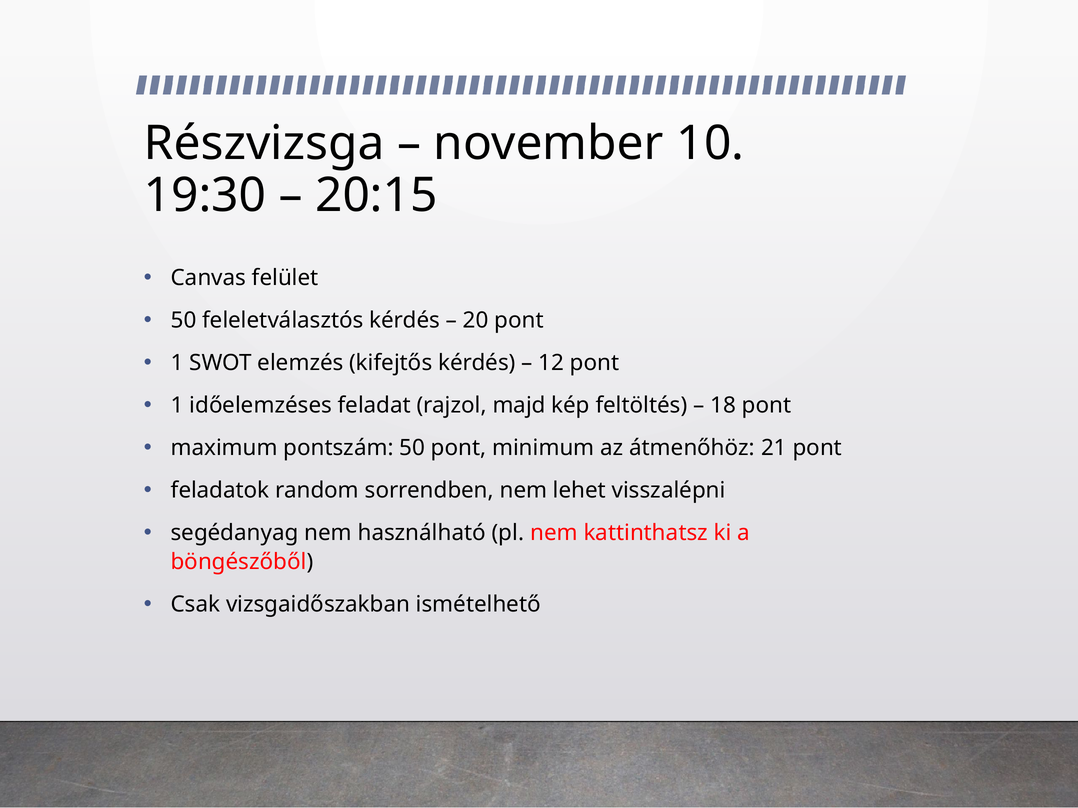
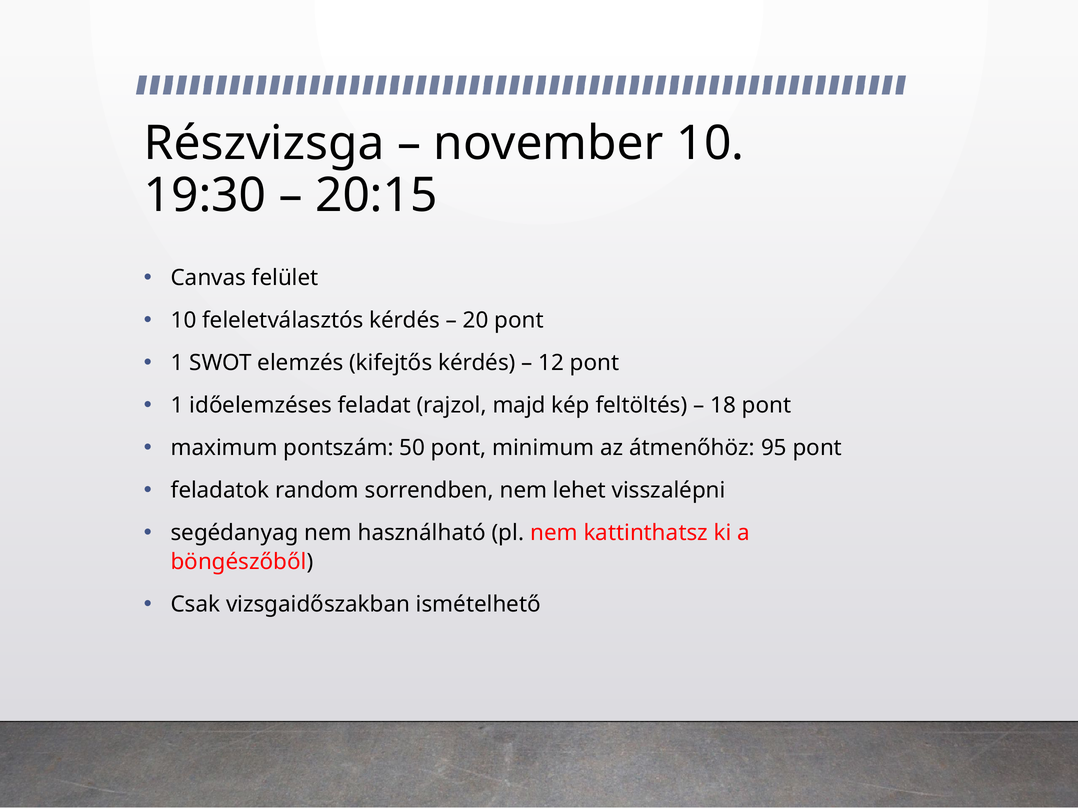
50: 50 -> 10 (184, 321)
21: 21 -> 95 (774, 448)
